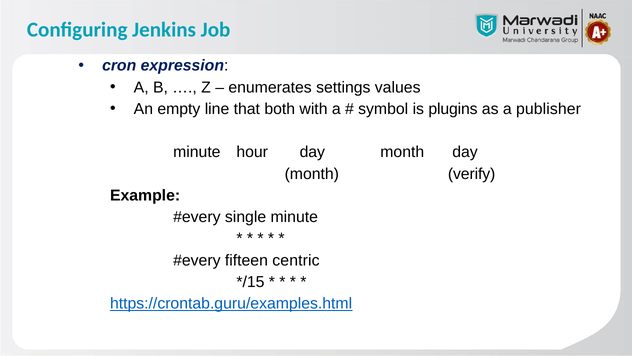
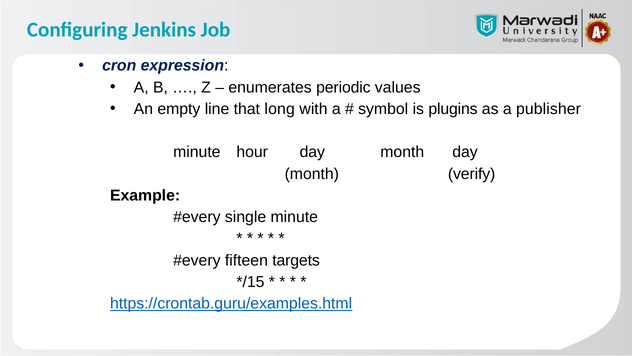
settings: settings -> periodic (343, 87)
both: both -> long (280, 109)
centric: centric -> targets (296, 260)
